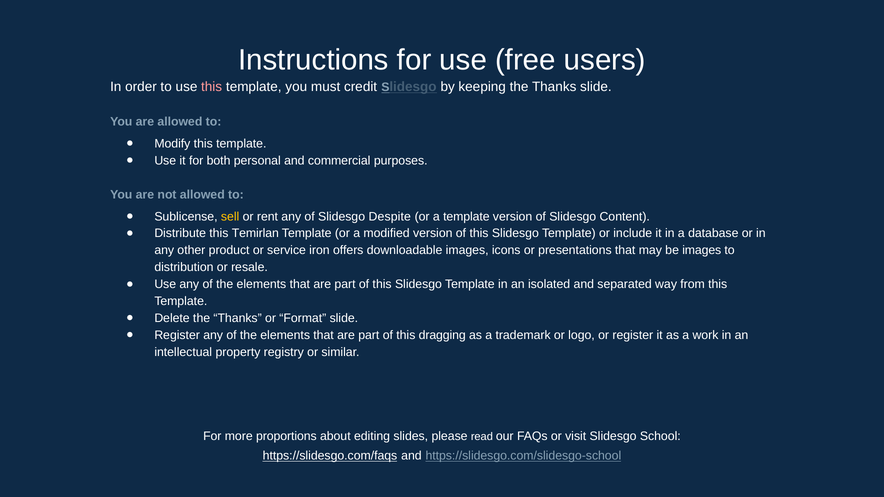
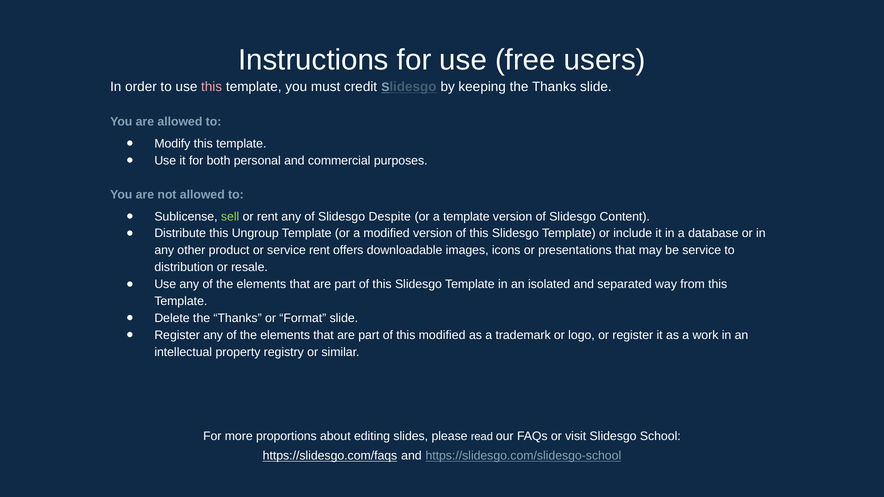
sell colour: yellow -> light green (230, 217)
Temirlan: Temirlan -> Ungroup (255, 234)
service iron: iron -> rent (320, 250)
be images: images -> service (702, 250)
this dragging: dragging -> modified (442, 335)
